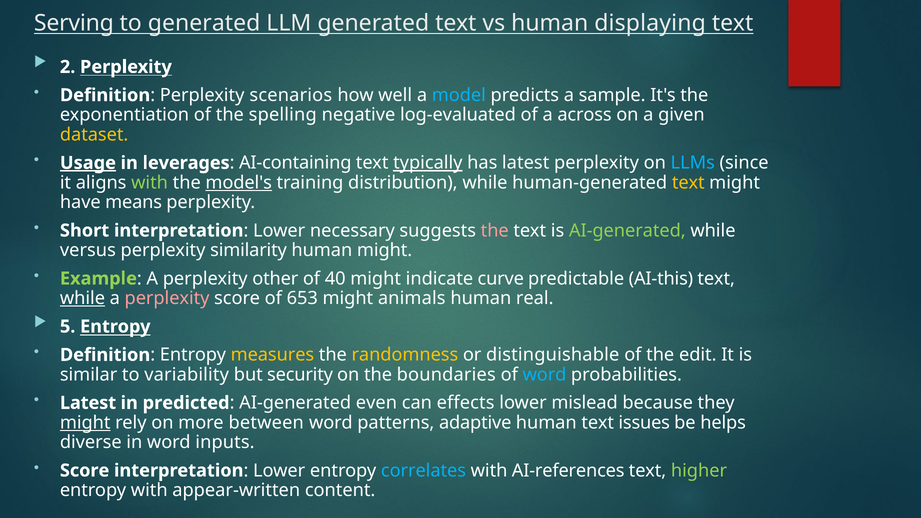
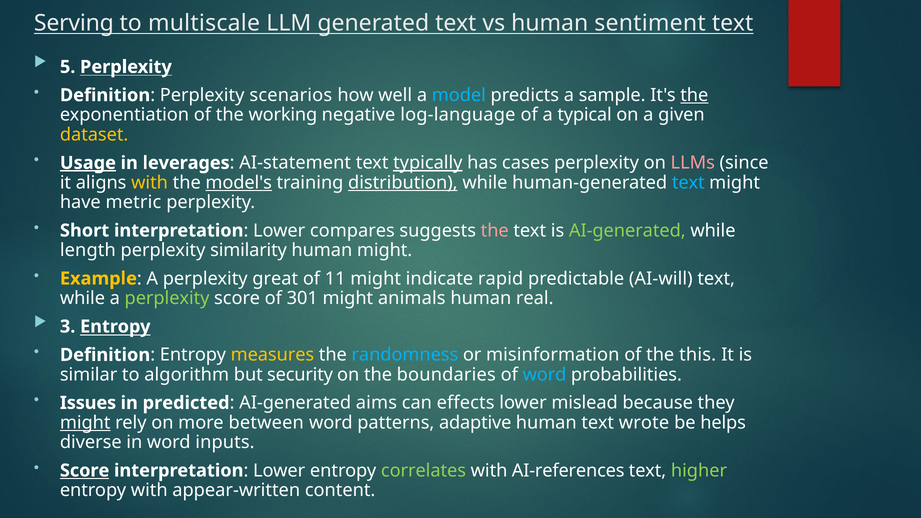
to generated: generated -> multiscale (204, 23)
displaying: displaying -> sentiment (650, 23)
2: 2 -> 5 (68, 67)
the underline: none -> present (694, 95)
spelling: spelling -> working (283, 115)
log-evaluated: log-evaluated -> log-language (458, 115)
across: across -> typical (585, 115)
AI-containing: AI-containing -> AI-statement (295, 163)
has latest: latest -> cases (526, 163)
LLMs colour: light blue -> pink (693, 163)
with colour: light green -> yellow (150, 183)
distribution underline: none -> present (403, 183)
text colour: yellow -> light blue (688, 183)
means: means -> metric (133, 202)
necessary: necessary -> compares (352, 231)
versus: versus -> length (88, 250)
Example colour: light green -> yellow (98, 279)
other: other -> great (275, 279)
40: 40 -> 11 (335, 279)
curve: curve -> rapid (501, 279)
AI-this: AI-this -> AI-will (661, 279)
while underline: present -> none (82, 298)
perplexity colour: pink -> light green (167, 298)
653: 653 -> 301 (302, 298)
5: 5 -> 3 (68, 327)
randomness colour: yellow -> light blue (405, 355)
distinguishable: distinguishable -> misinformation (553, 355)
edit: edit -> this (698, 355)
variability: variability -> algorithm (187, 375)
Latest: Latest -> Issues (88, 403)
even: even -> aims (376, 403)
issues: issues -> wrote (644, 423)
Score underline: none -> present (85, 471)
correlates colour: light blue -> light green (423, 471)
